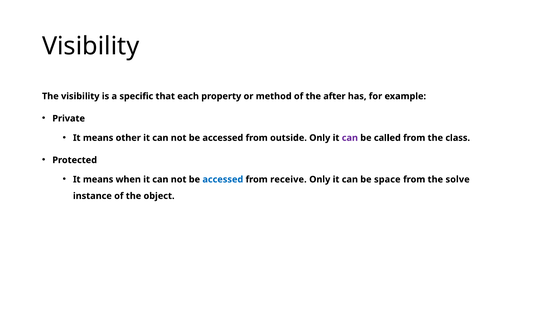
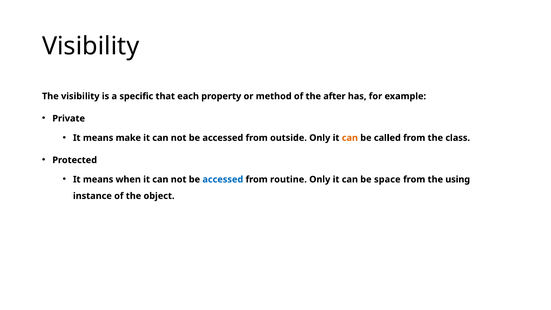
other: other -> make (128, 138)
can colour: purple -> orange (350, 138)
receive: receive -> routine (288, 179)
solve: solve -> using (458, 179)
